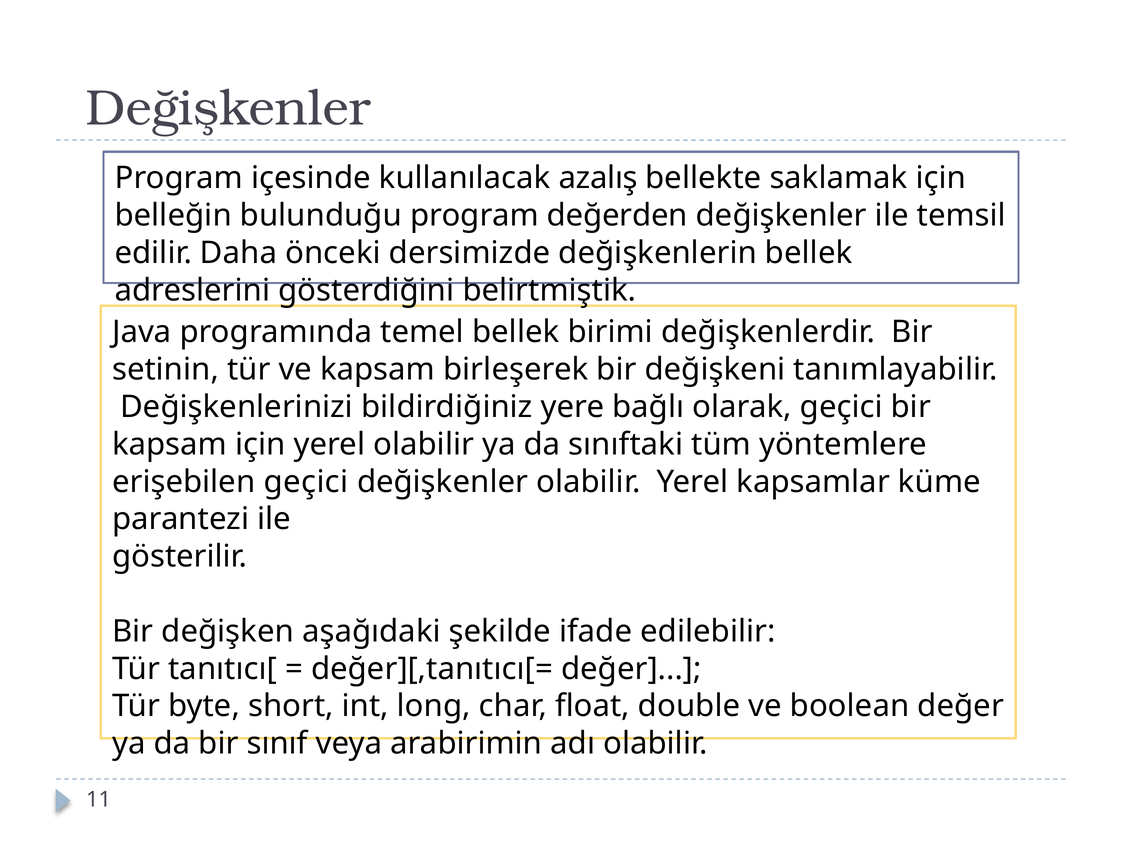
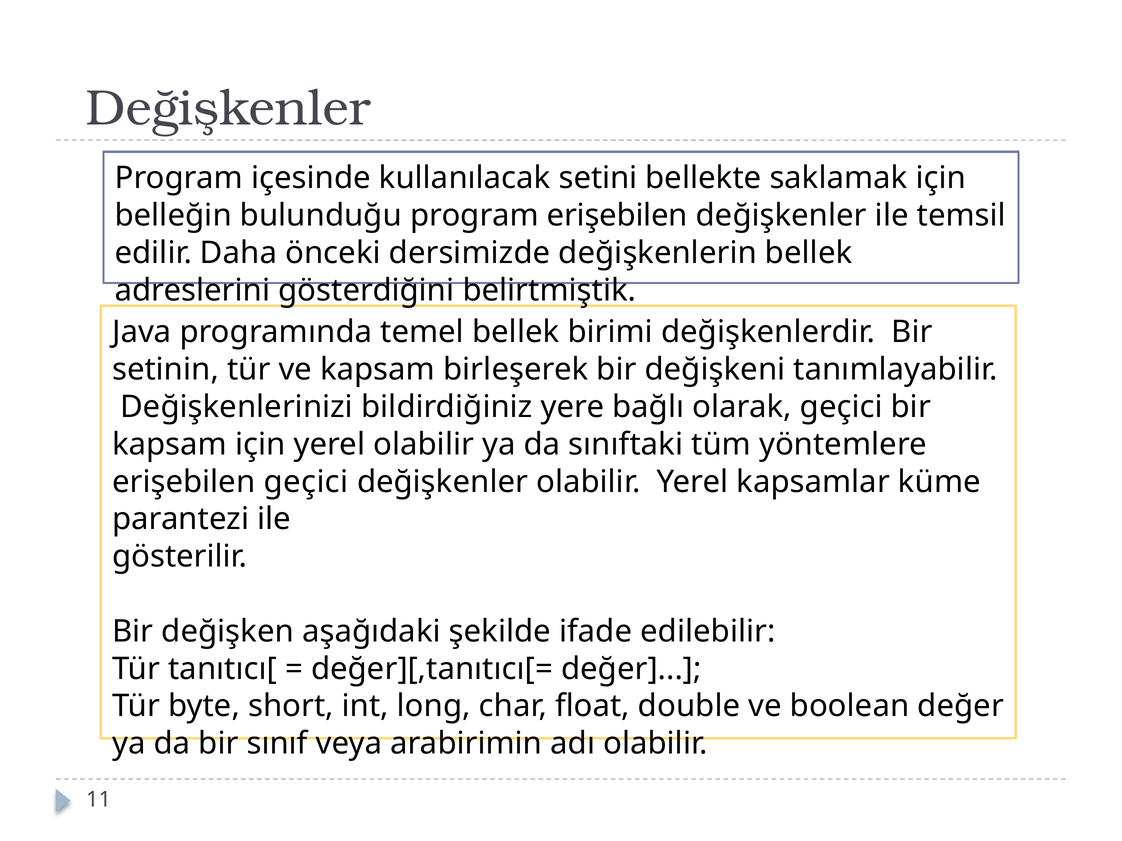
azalış: azalış -> setini (598, 178)
program değerden: değerden -> erişebilen (617, 216)
